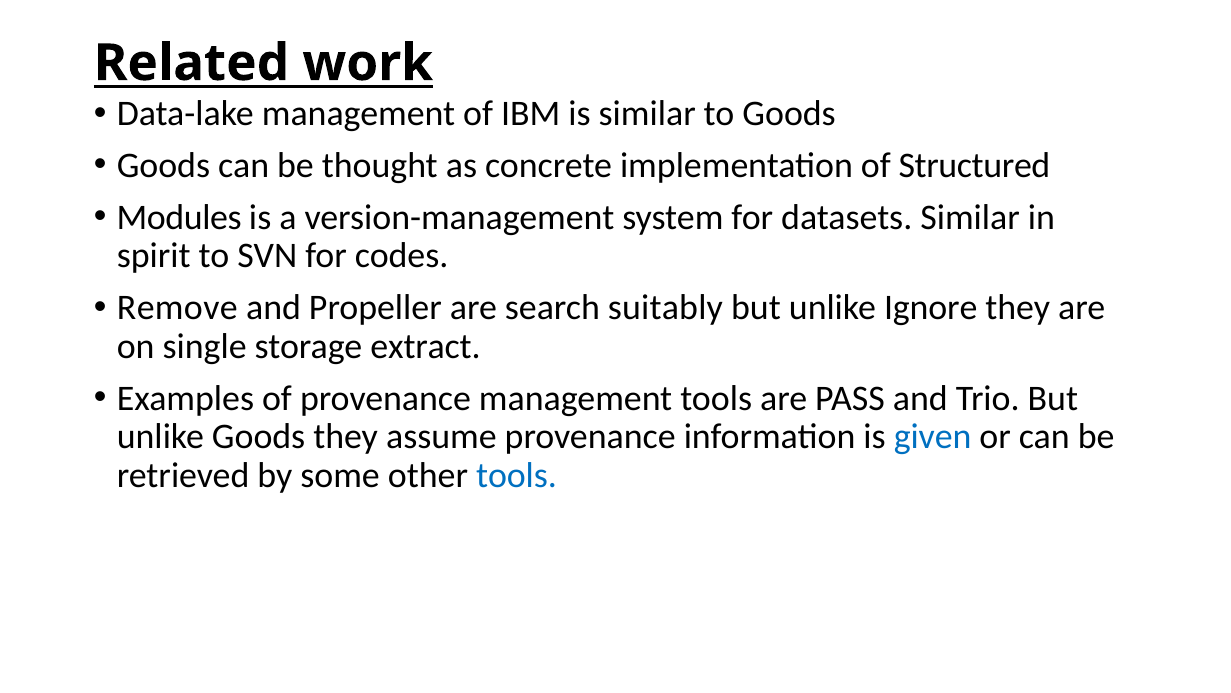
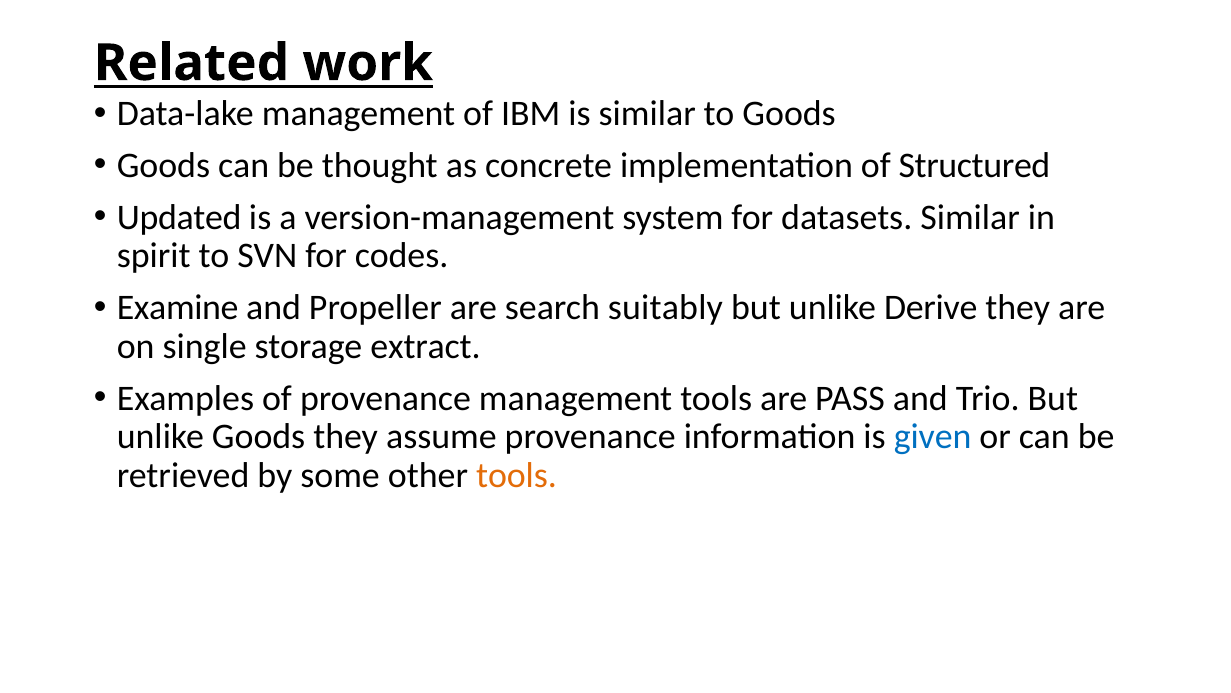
Modules: Modules -> Updated (179, 217)
Remove: Remove -> Examine (178, 307)
Ignore: Ignore -> Derive (931, 307)
tools colour: blue -> orange (516, 475)
